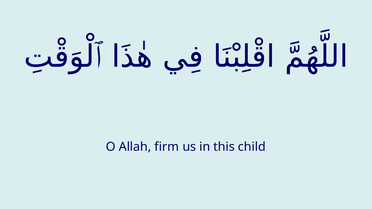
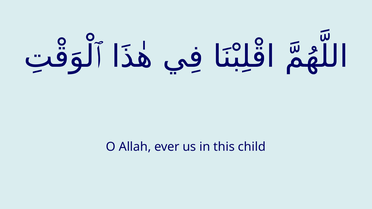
firm: firm -> ever (167, 147)
